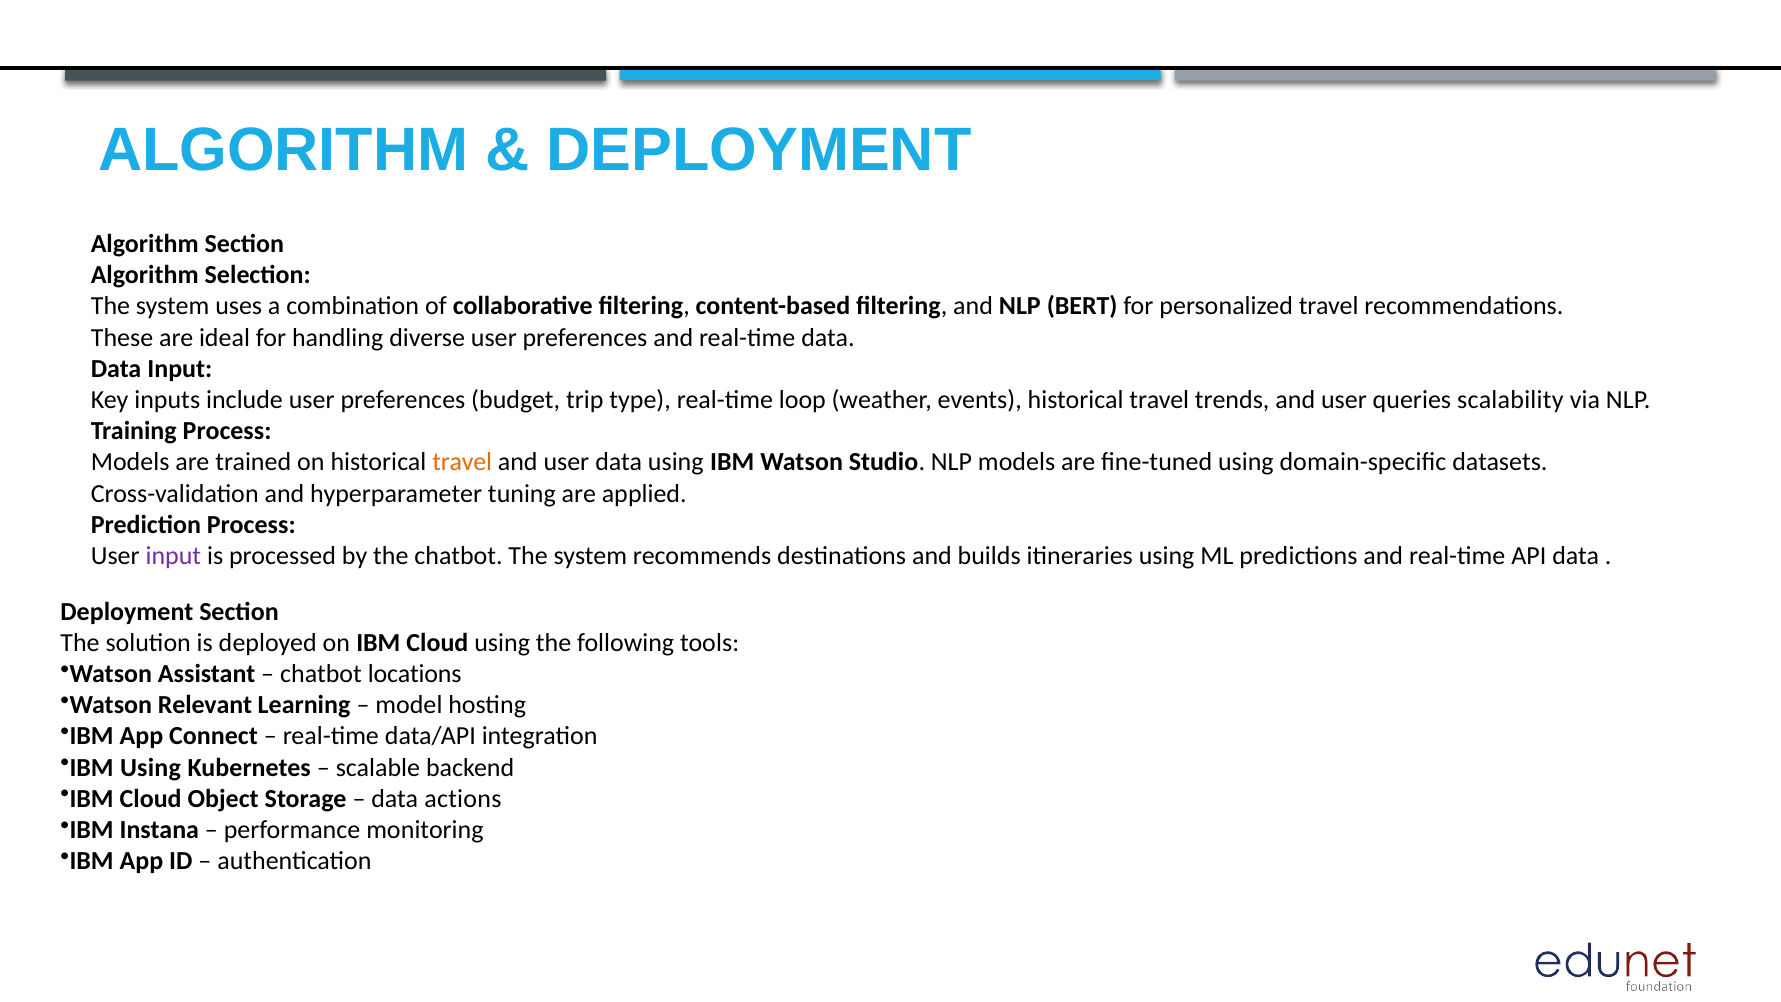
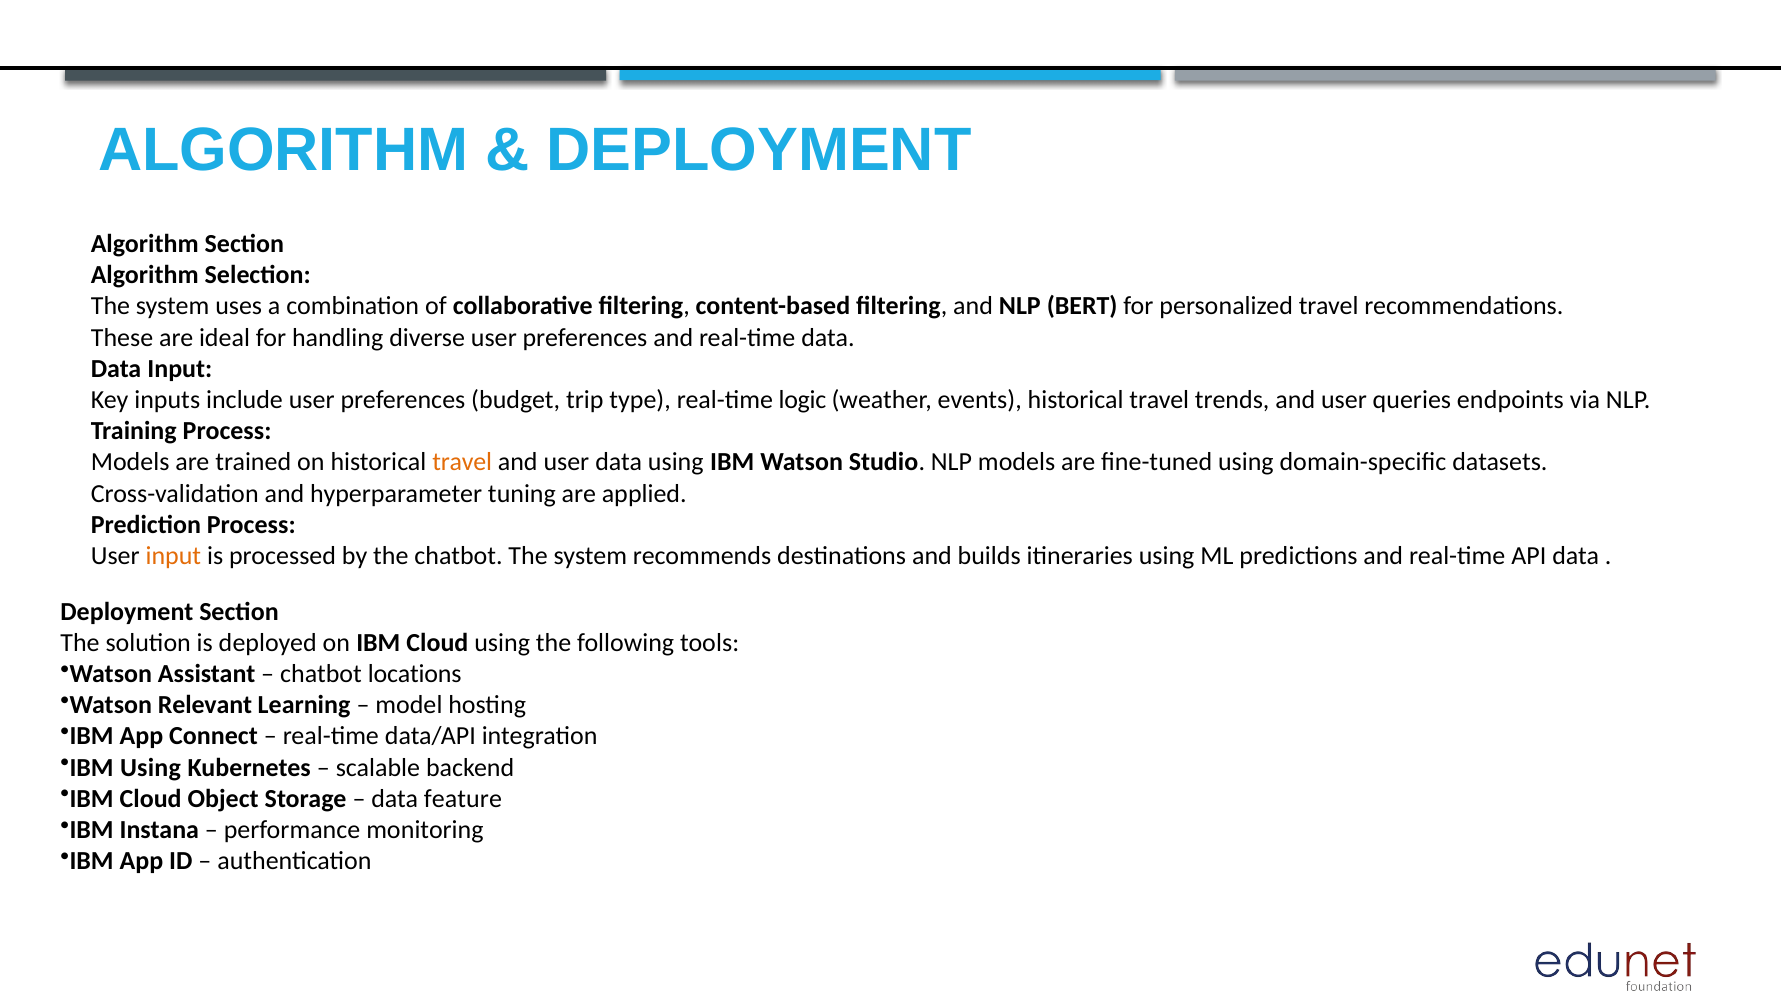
loop: loop -> logic (802, 400)
scalability: scalability -> endpoints (1510, 400)
input colour: purple -> orange (173, 556)
actions: actions -> feature (463, 798)
